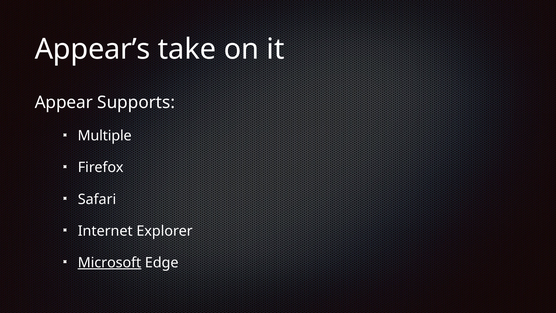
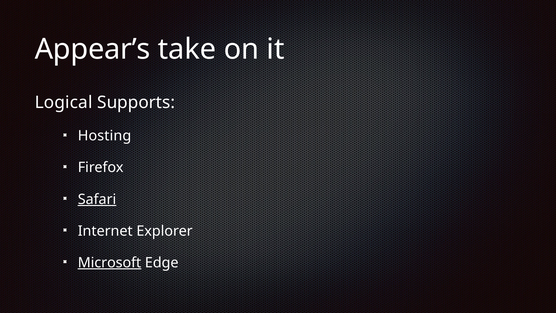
Appear: Appear -> Logical (64, 103)
Multiple: Multiple -> Hosting (104, 136)
Safari underline: none -> present (97, 199)
